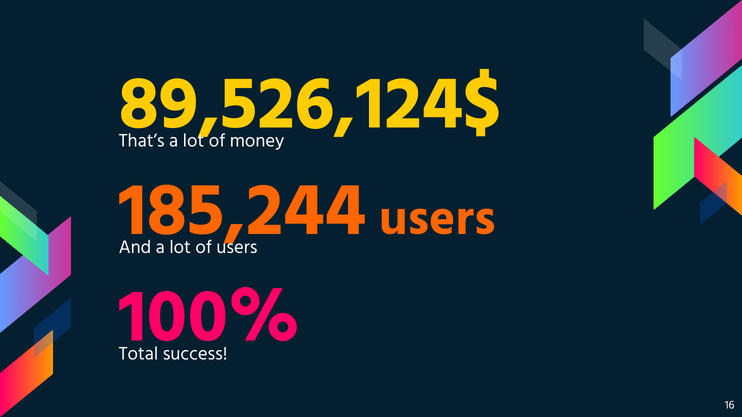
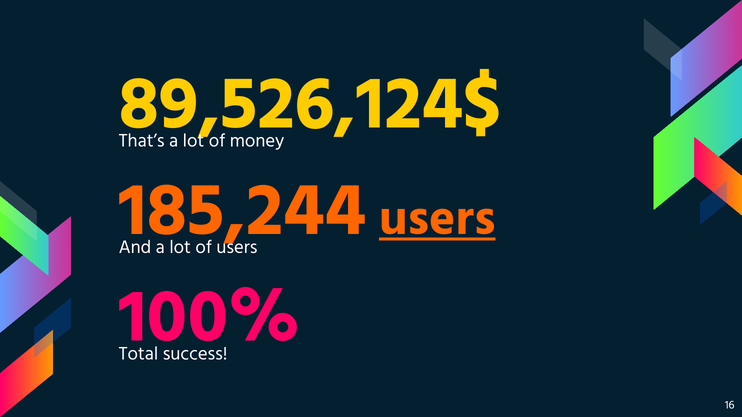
users underline: none -> present (437, 218)
